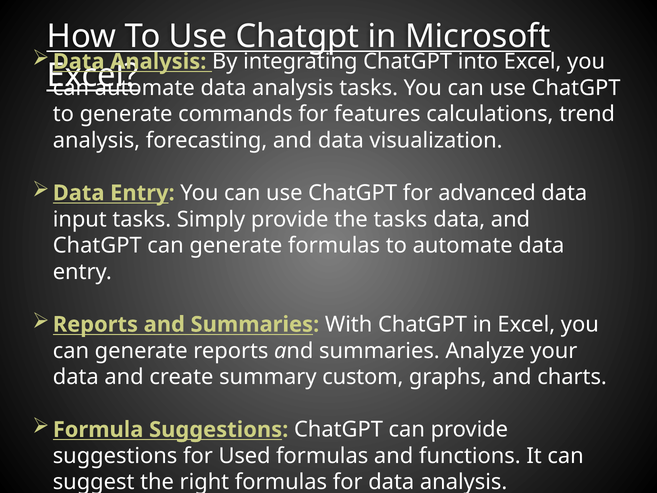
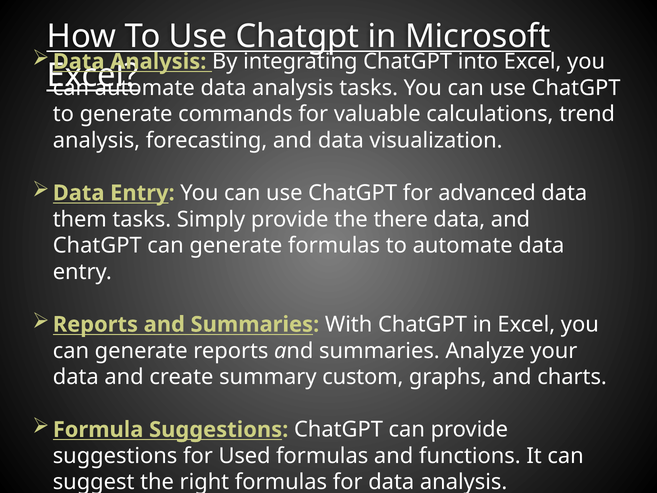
features: features -> valuable (377, 114)
input: input -> them (80, 219)
the tasks: tasks -> there (401, 219)
